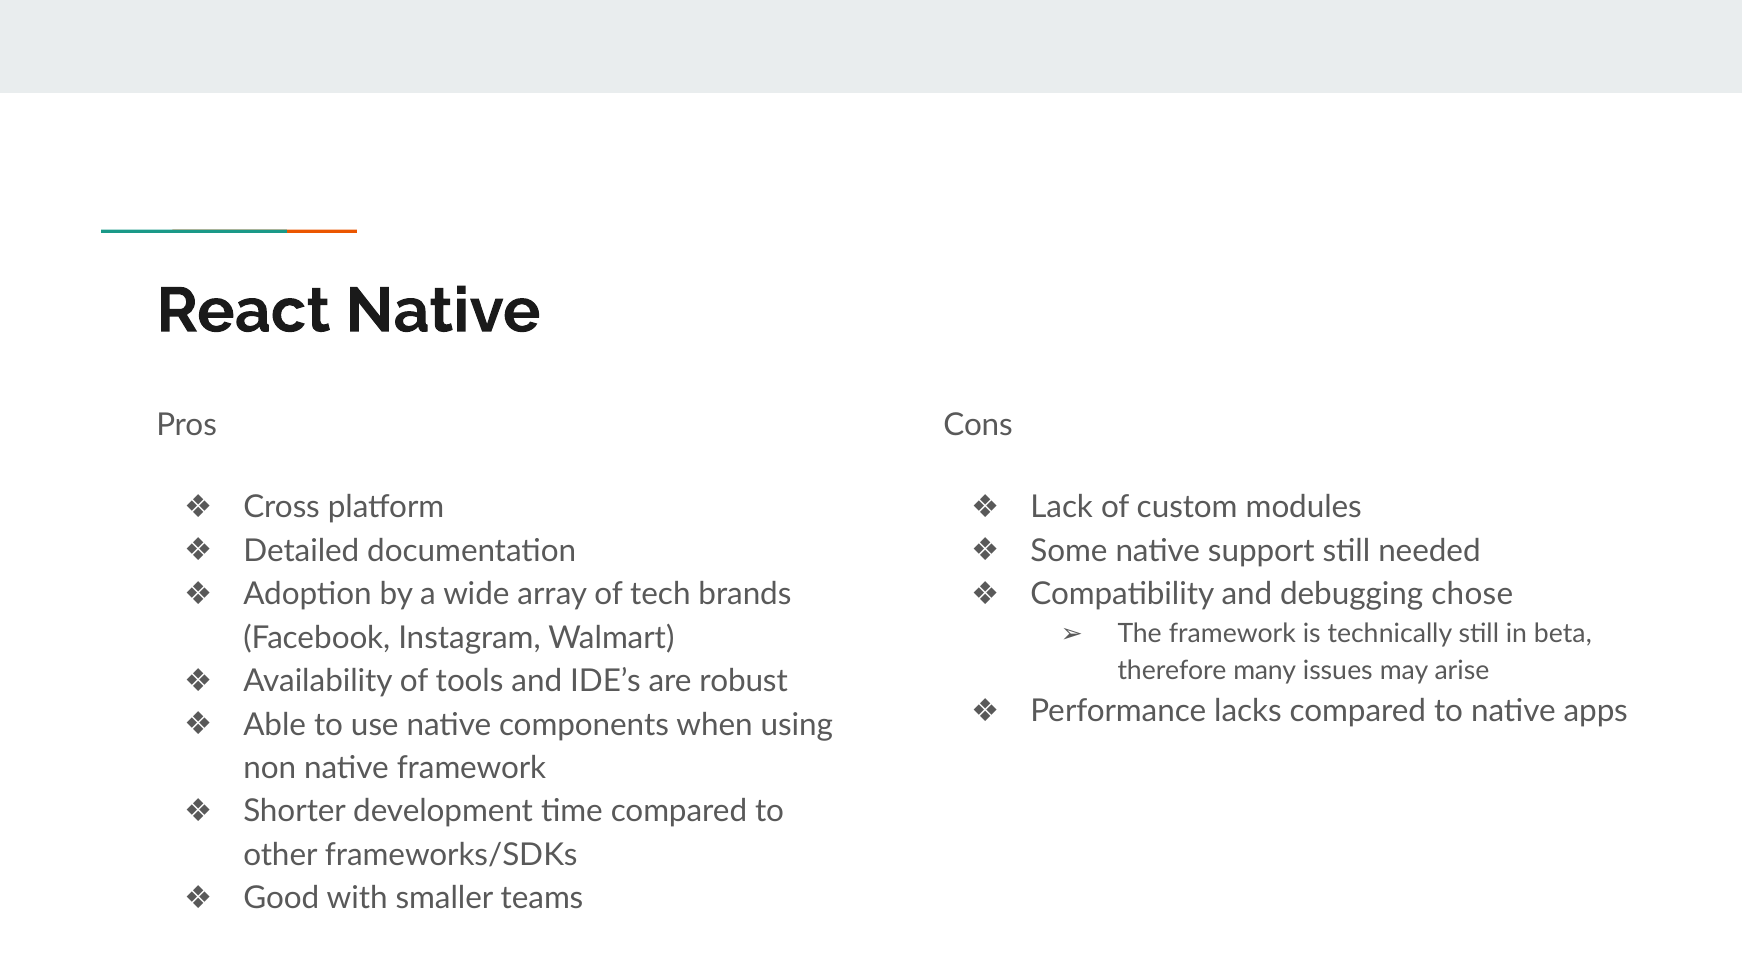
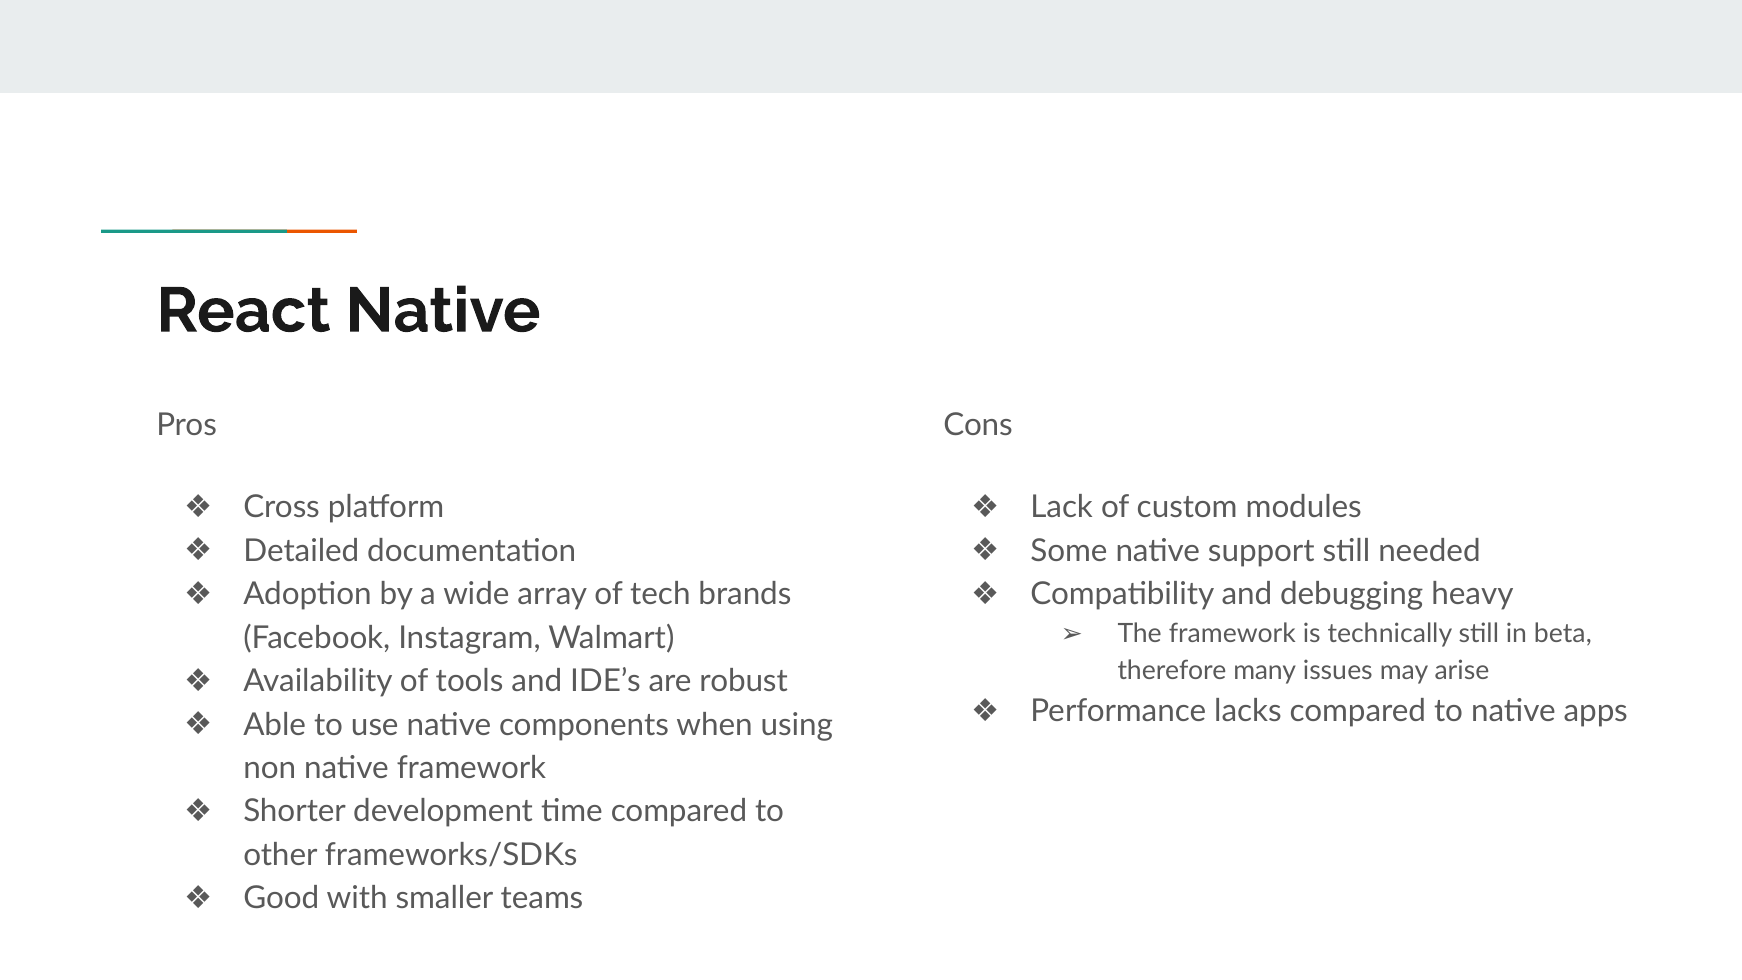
chose: chose -> heavy (1472, 594)
